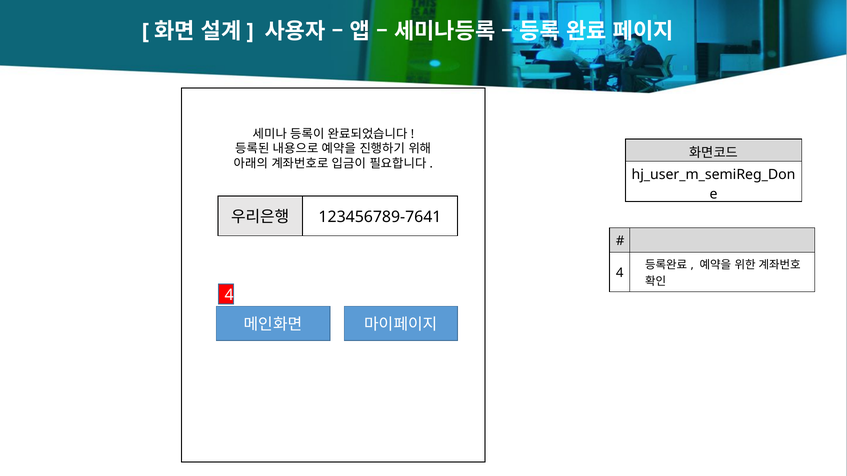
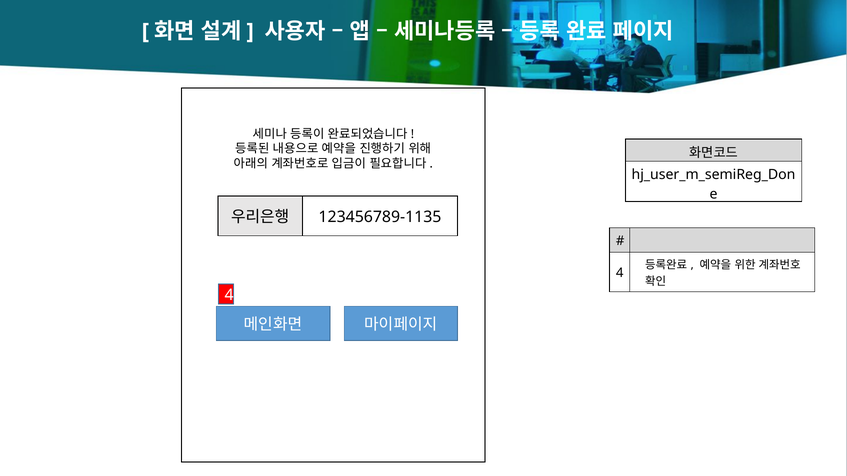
123456789-7641: 123456789-7641 -> 123456789-1135 (380, 217)
